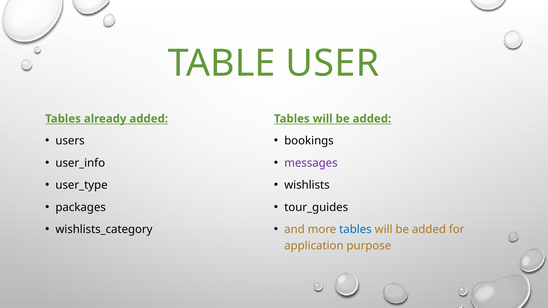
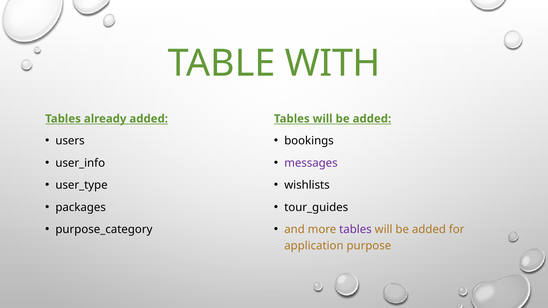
USER: USER -> WITH (333, 63)
wishlists_category: wishlists_category -> purpose_category (104, 230)
tables colour: blue -> purple (355, 230)
